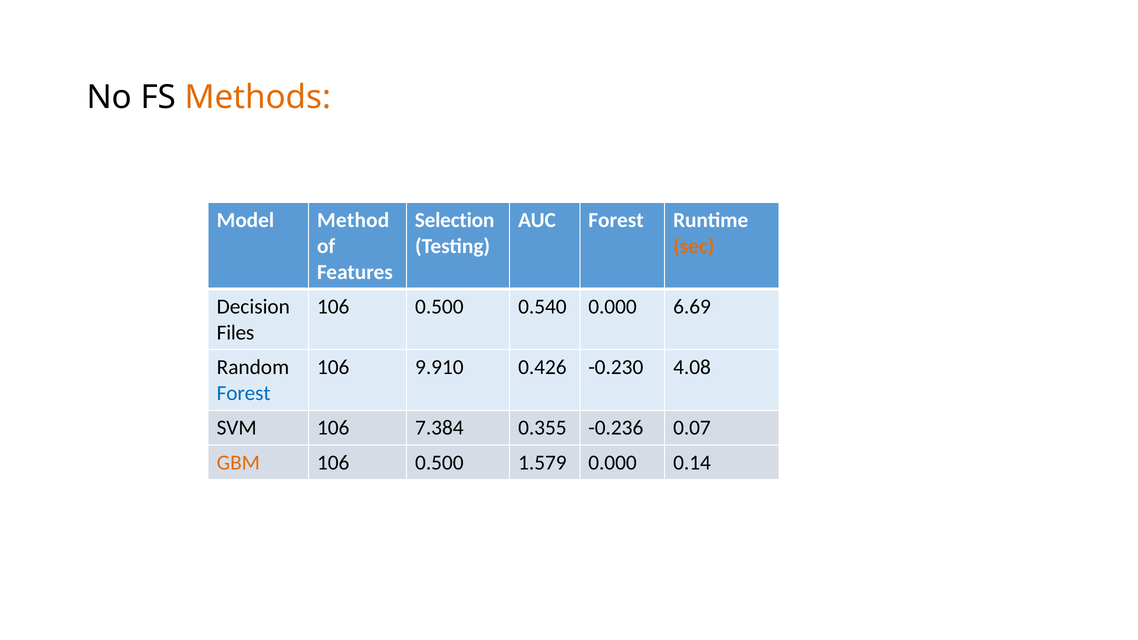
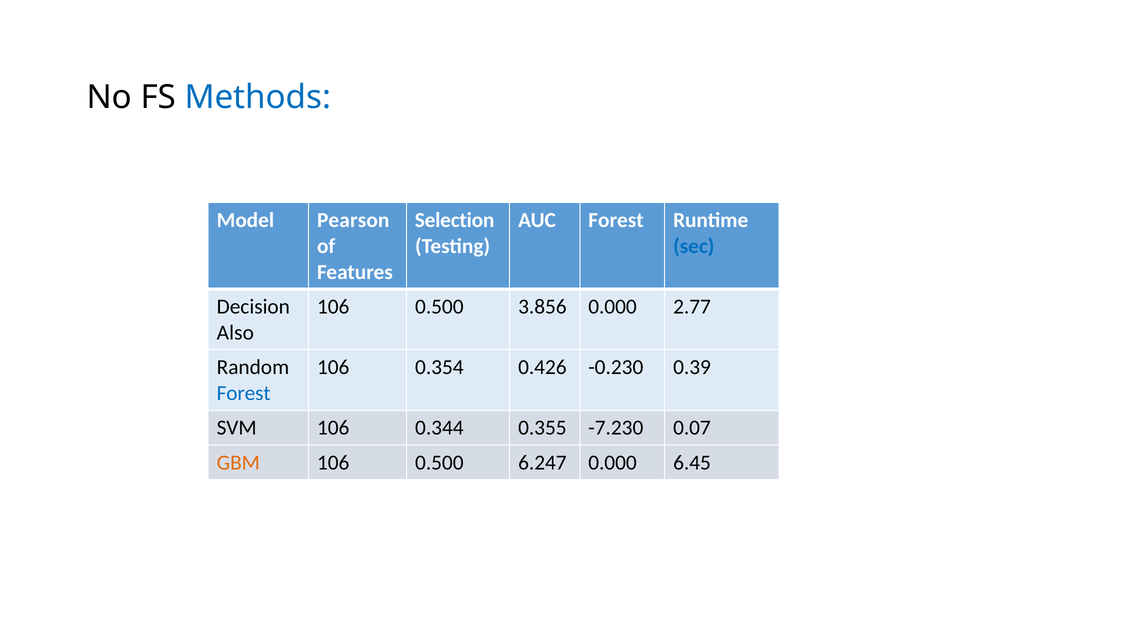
Methods colour: orange -> blue (258, 97)
Method: Method -> Pearson (353, 220)
sec colour: orange -> blue (694, 246)
0.540: 0.540 -> 3.856 (542, 307)
6.69: 6.69 -> 2.77 (692, 307)
Files: Files -> Also (235, 333)
9.910: 9.910 -> 0.354 (439, 367)
4.08: 4.08 -> 0.39 (692, 367)
7.384: 7.384 -> 0.344 (439, 428)
-0.236: -0.236 -> -7.230 (616, 428)
1.579: 1.579 -> 6.247 (542, 463)
0.14: 0.14 -> 6.45 (692, 463)
